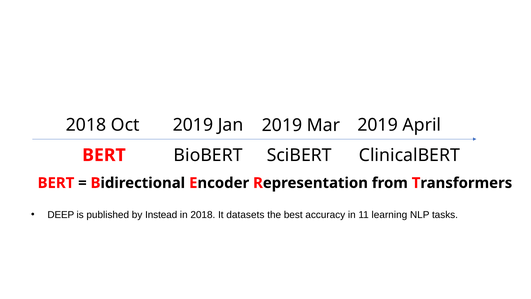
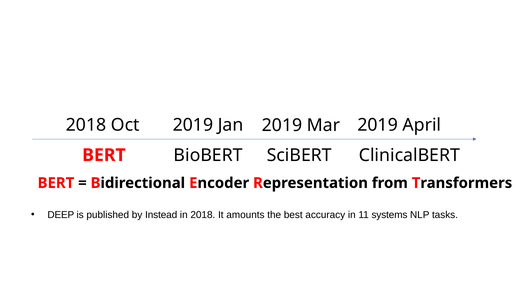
datasets: datasets -> amounts (245, 215)
learning: learning -> systems (389, 215)
